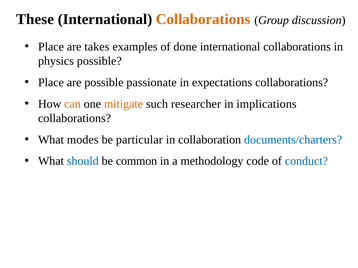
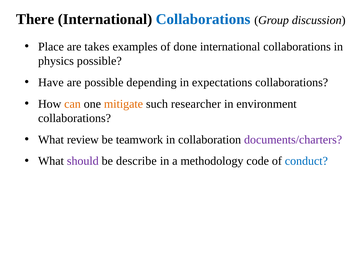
These: These -> There (35, 19)
Collaborations colour: orange -> blue (203, 19)
Place: Place -> Have (51, 83)
passionate: passionate -> depending (152, 83)
implications: implications -> environment (267, 104)
modes: modes -> review (83, 140)
particular: particular -> teamwork (139, 140)
documents/charters colour: blue -> purple (293, 140)
should colour: blue -> purple (83, 161)
common: common -> describe (136, 161)
